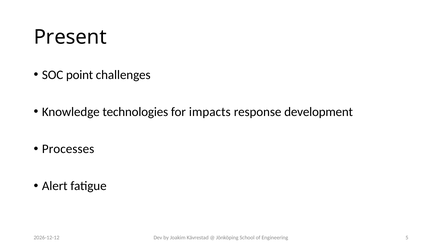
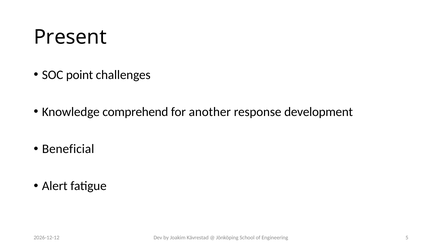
technologies: technologies -> comprehend (135, 112)
impacts: impacts -> another (210, 112)
Processes: Processes -> Beneficial (68, 149)
